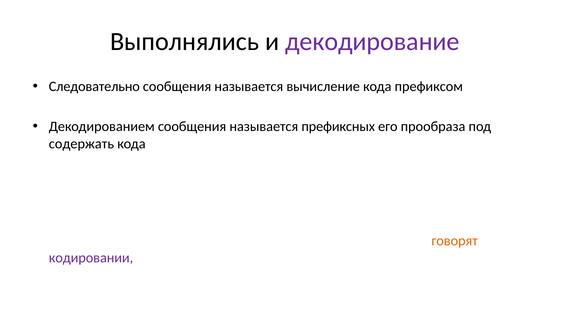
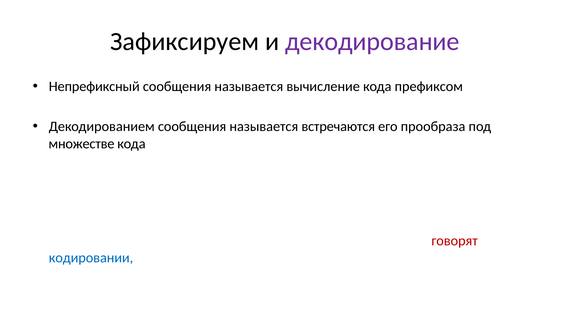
Выполнялись: Выполнялись -> Зафиксируем (185, 41)
Следовательно: Следовательно -> Непрефиксный (94, 87)
префиксных: префиксных -> встречаются (338, 126)
содержать: содержать -> множестве (82, 143)
говорят colour: orange -> red (455, 240)
кодировании colour: purple -> blue (91, 257)
